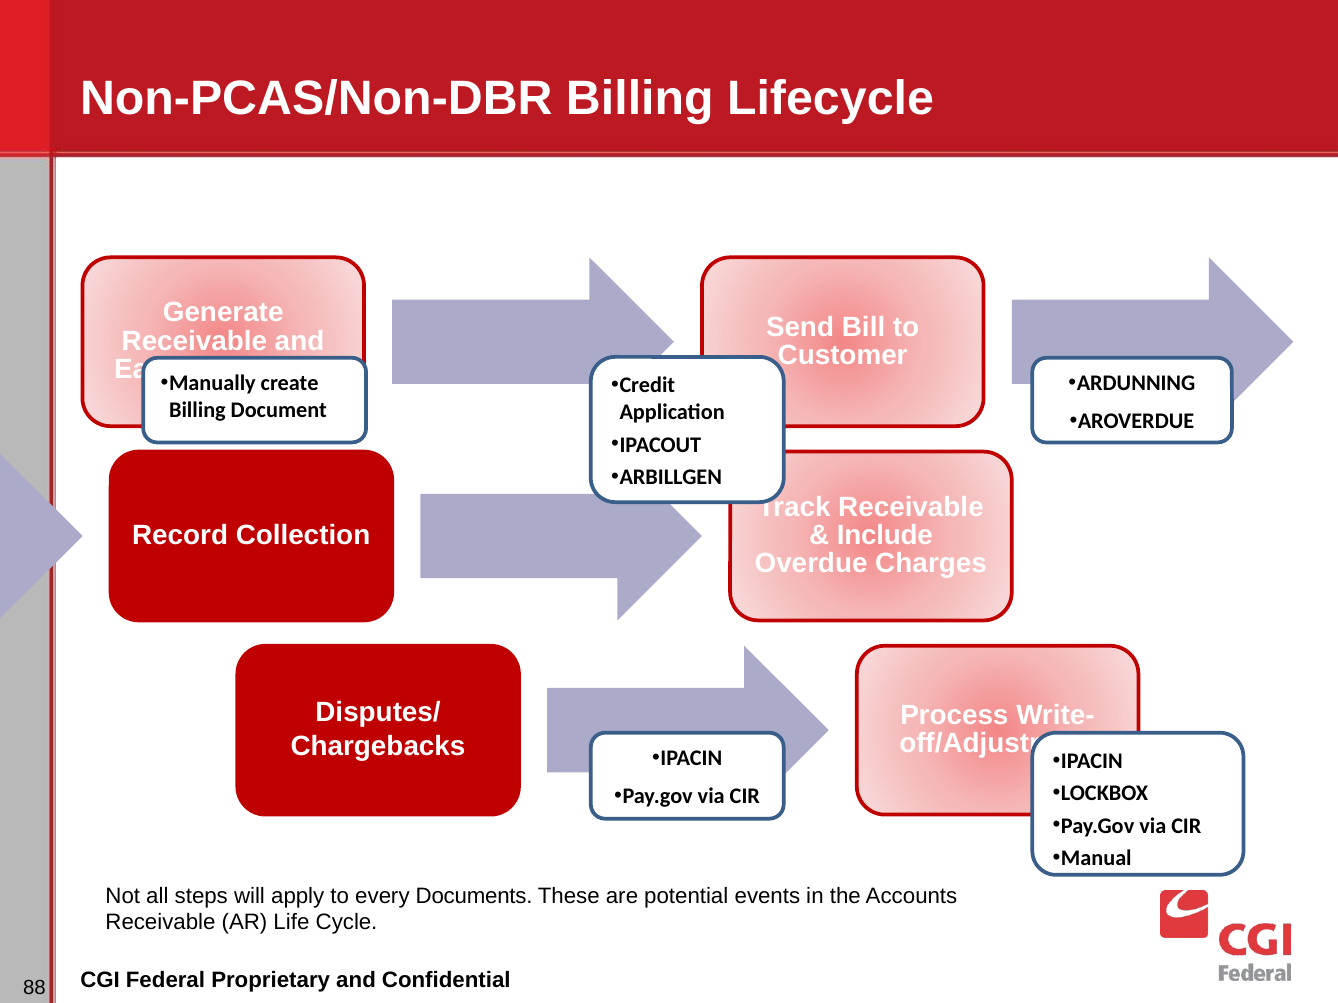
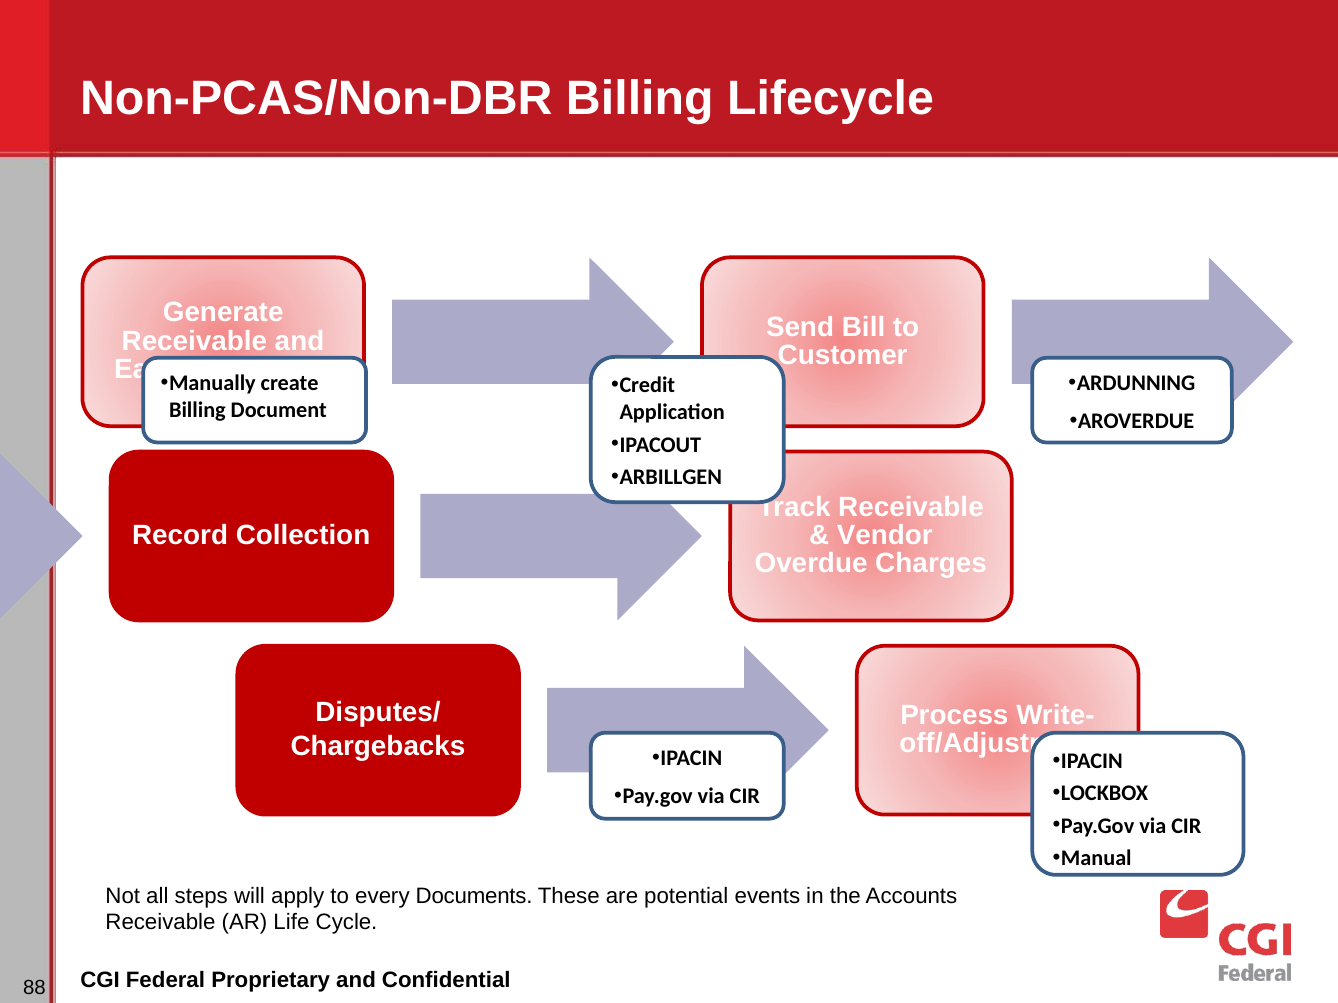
Include: Include -> Vendor (885, 536)
